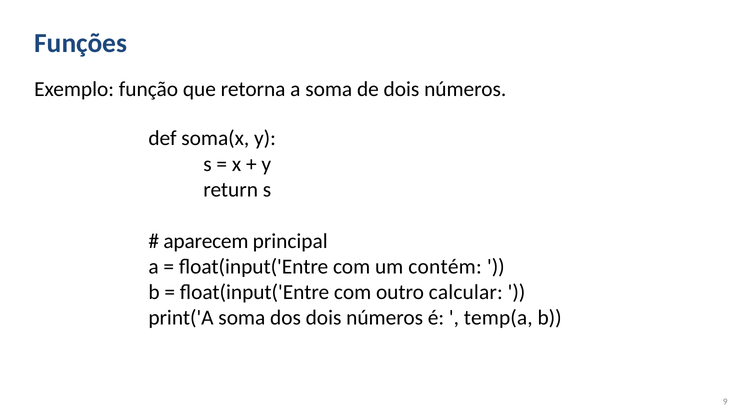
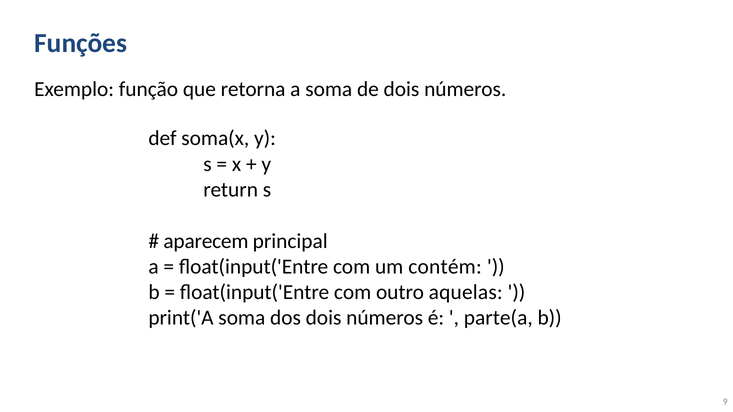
calcular: calcular -> aquelas (466, 292)
temp(a: temp(a -> parte(a (498, 318)
